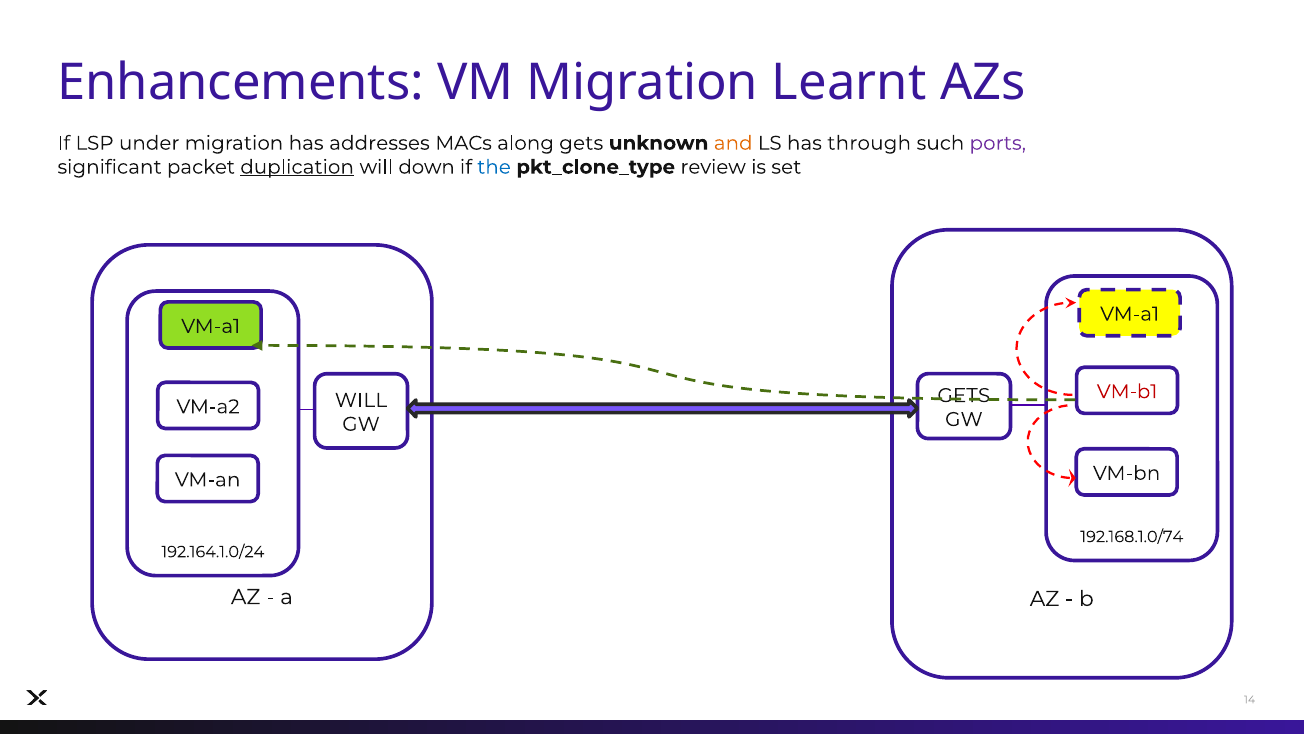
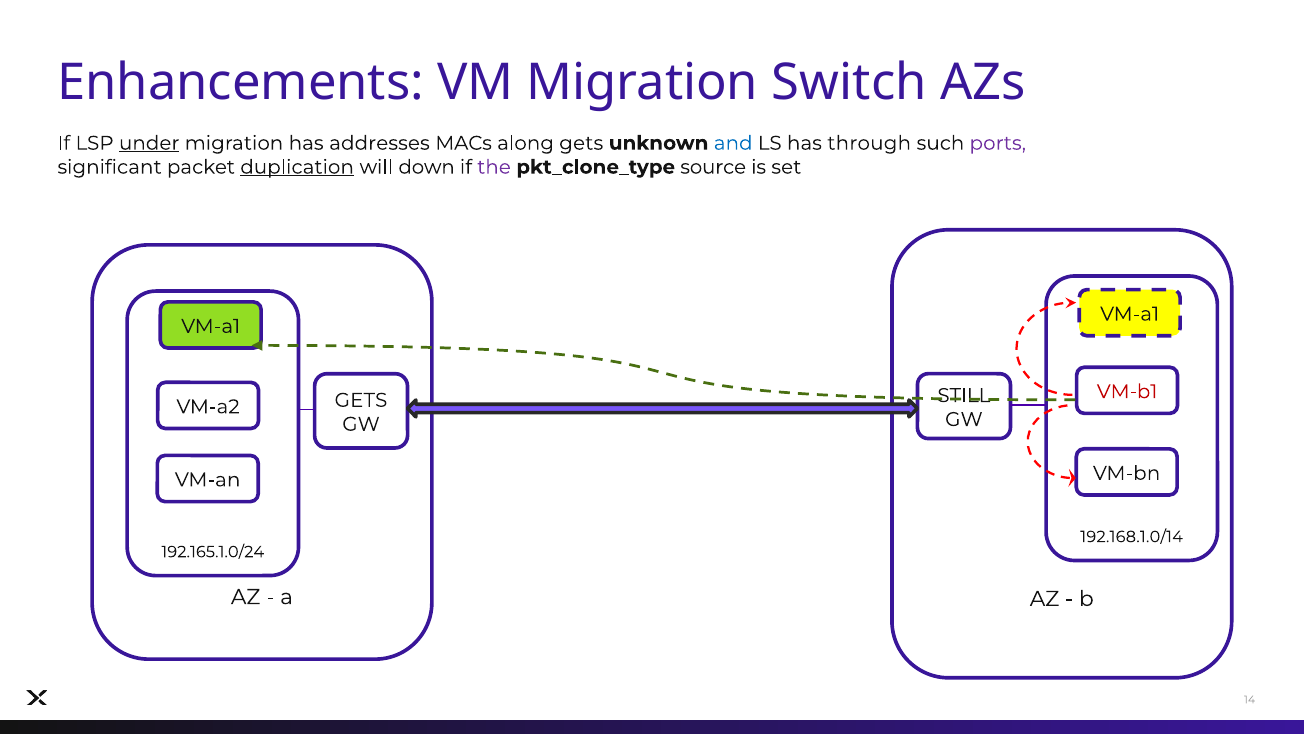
Learnt: Learnt -> Switch (849, 83)
under underline: none -> present (149, 143)
and colour: orange -> blue (733, 143)
the colour: blue -> purple (494, 167)
review: review -> source (713, 167)
GETS: GETS -> STILL (964, 395)
WILL: WILL -> GETS (361, 400)
192.168.1.0/74: 192.168.1.0/74 -> 192.168.1.0/14 (1132, 536)
192.164.1.0/24: 192.164.1.0/24 -> 192.165.1.0/24 (213, 552)
